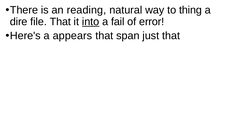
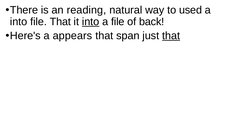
thing: thing -> used (191, 10)
dire: dire -> into (19, 22)
a fail: fail -> file (118, 22)
error: error -> back (152, 22)
that underline: none -> present (171, 36)
